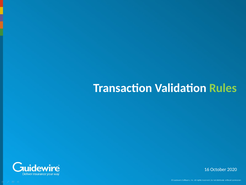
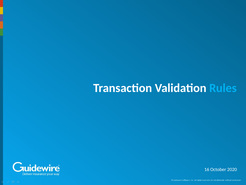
Rules colour: light green -> light blue (223, 88)
